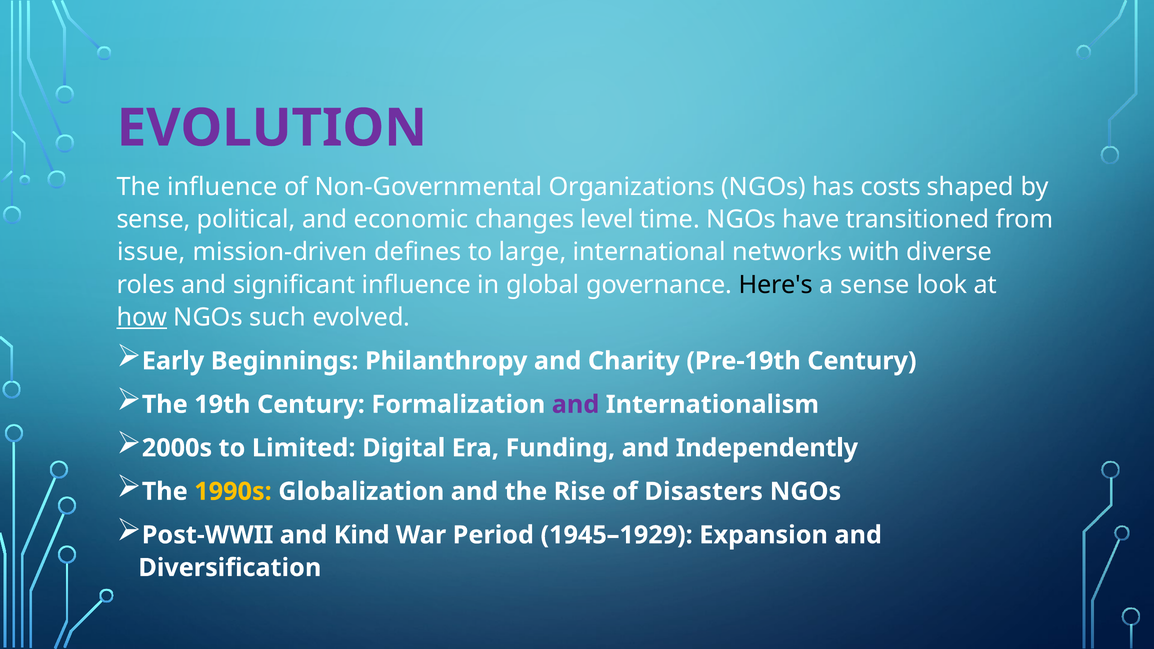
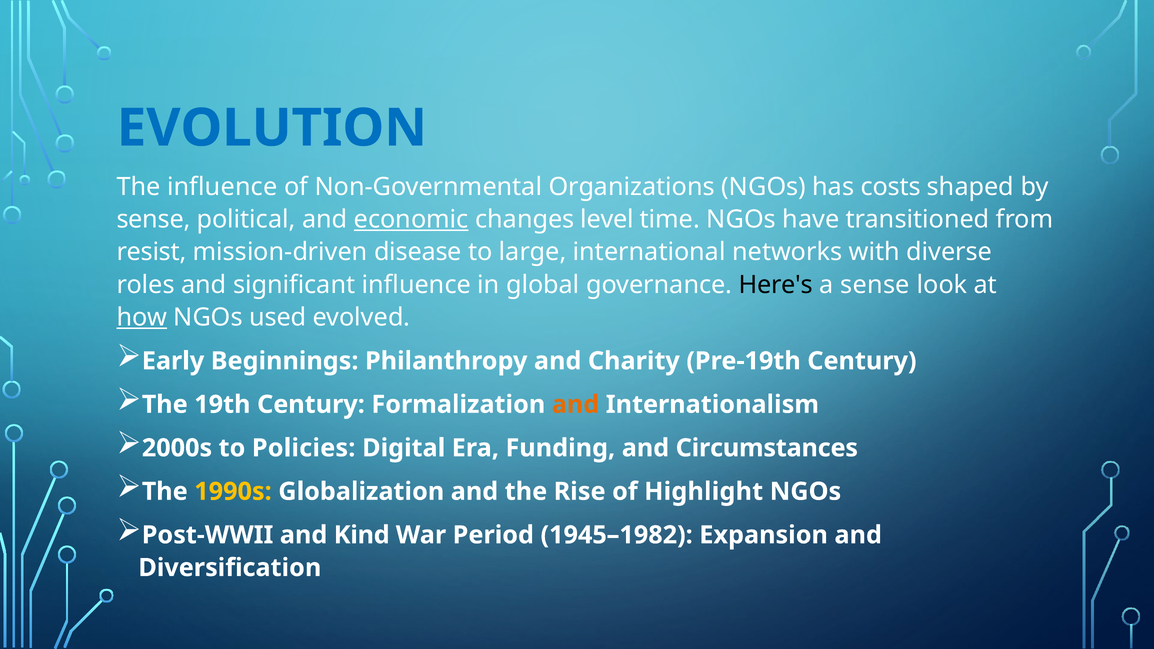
EVOLUTION colour: purple -> blue (272, 128)
economic underline: none -> present (411, 219)
issue: issue -> resist (152, 252)
defines: defines -> disease (418, 252)
such: such -> used (278, 318)
and colour: purple -> orange (576, 405)
Limited: Limited -> Policies (304, 448)
Independently: Independently -> Circumstances (767, 448)
Disasters: Disasters -> Highlight (704, 492)
1945–1929: 1945–1929 -> 1945–1982 (617, 535)
